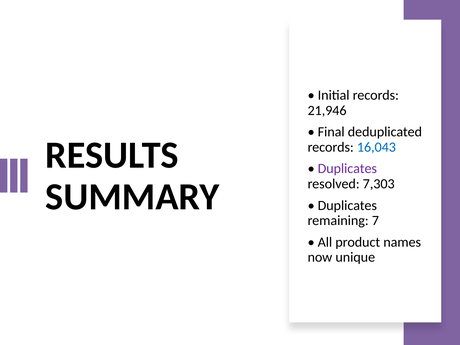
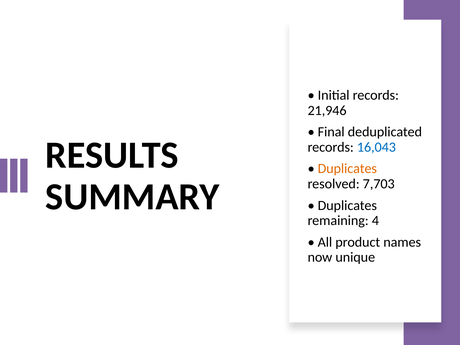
Duplicates colour: purple -> orange (347, 169)
7,303: 7,303 -> 7,703 (379, 184)
7: 7 -> 4 (375, 221)
